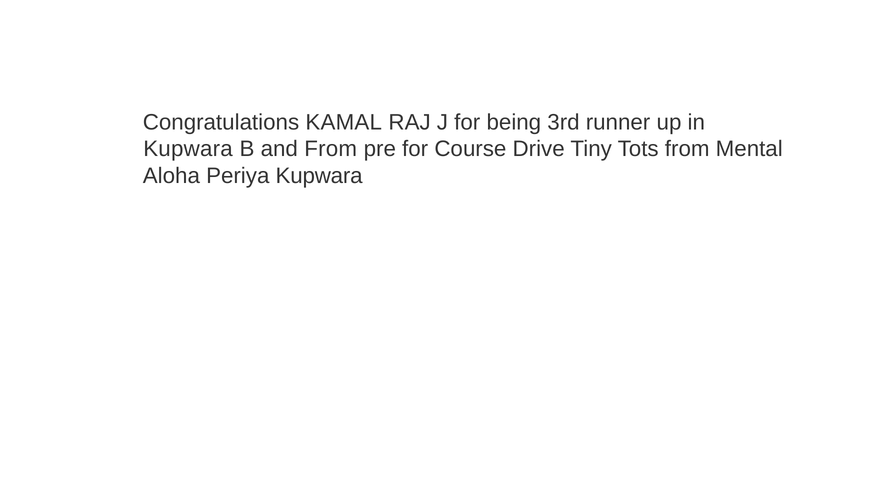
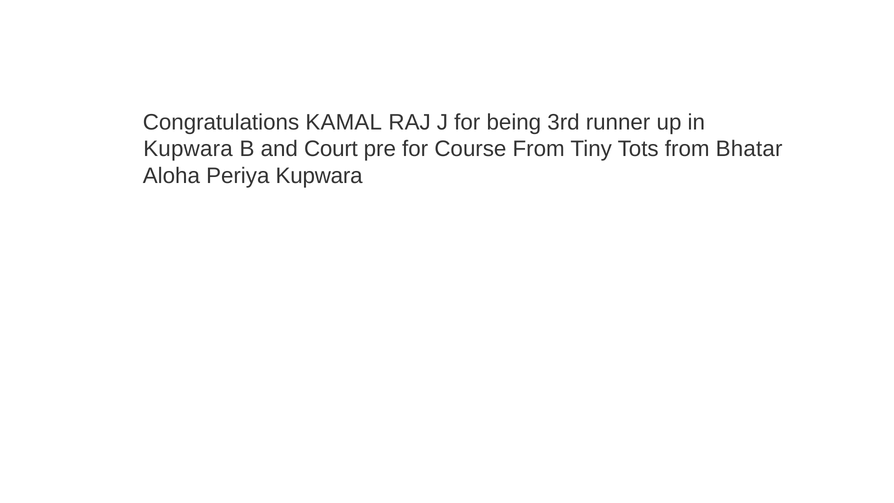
and From: From -> Court (331, 149)
Course Drive: Drive -> From (539, 149)
Mental: Mental -> Bhatar (749, 149)
